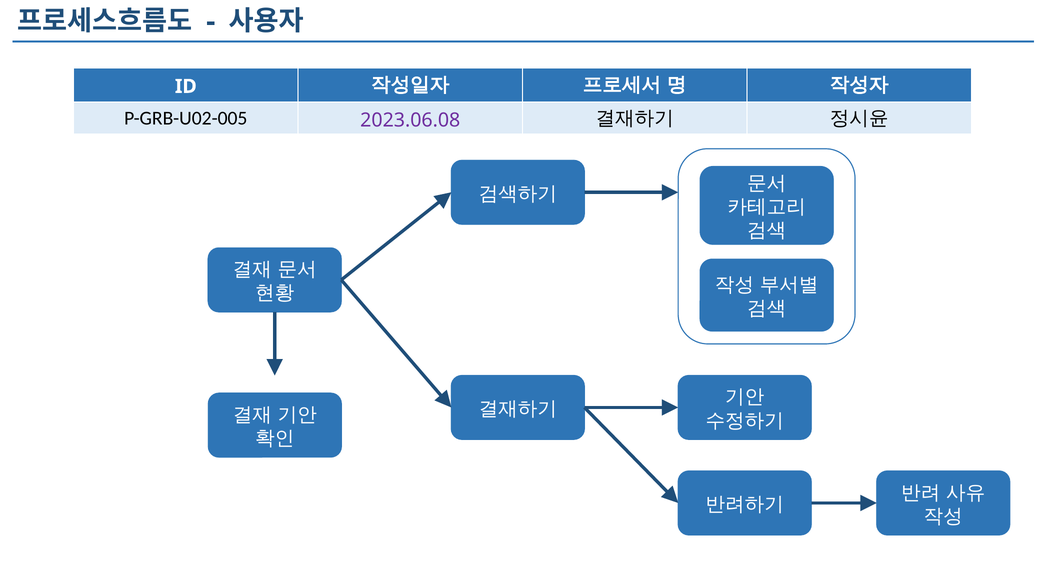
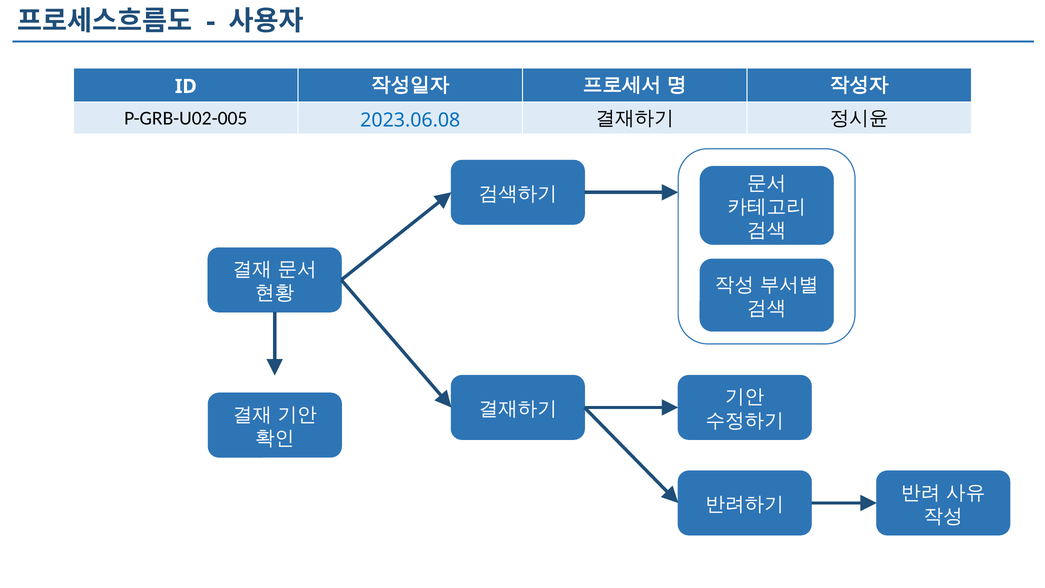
2023.06.08 colour: purple -> blue (410, 120)
